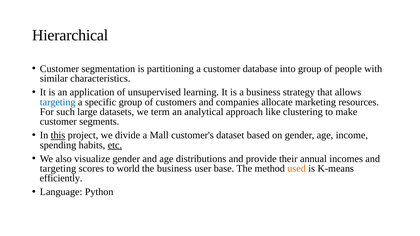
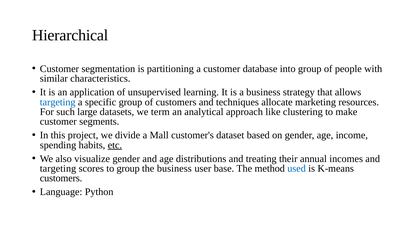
companies: companies -> techniques (237, 102)
this underline: present -> none (58, 135)
provide: provide -> treating (261, 159)
to world: world -> group (128, 169)
used colour: orange -> blue (297, 169)
efficiently: efficiently -> customers (61, 178)
